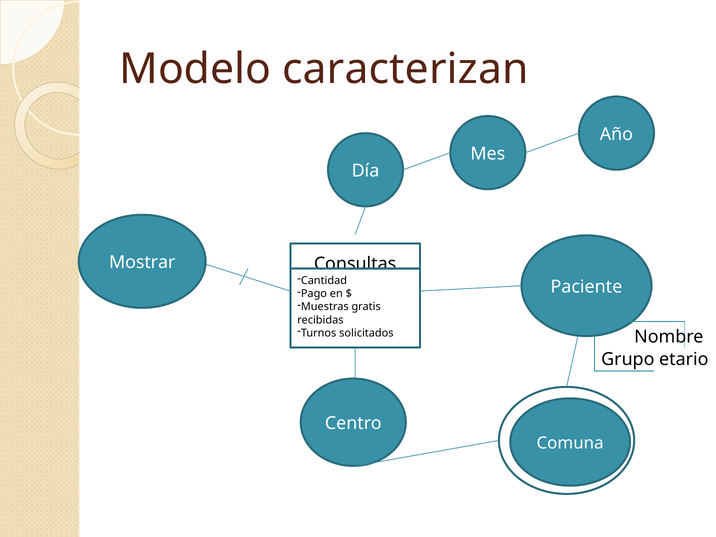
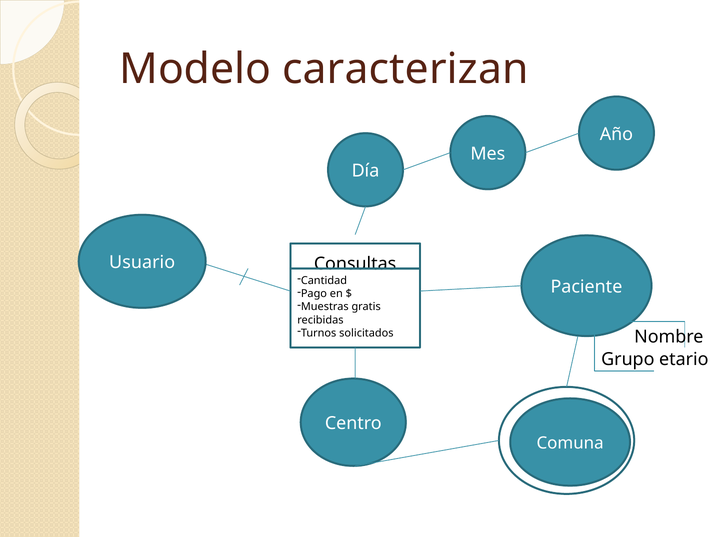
Mostrar: Mostrar -> Usuario (142, 263)
